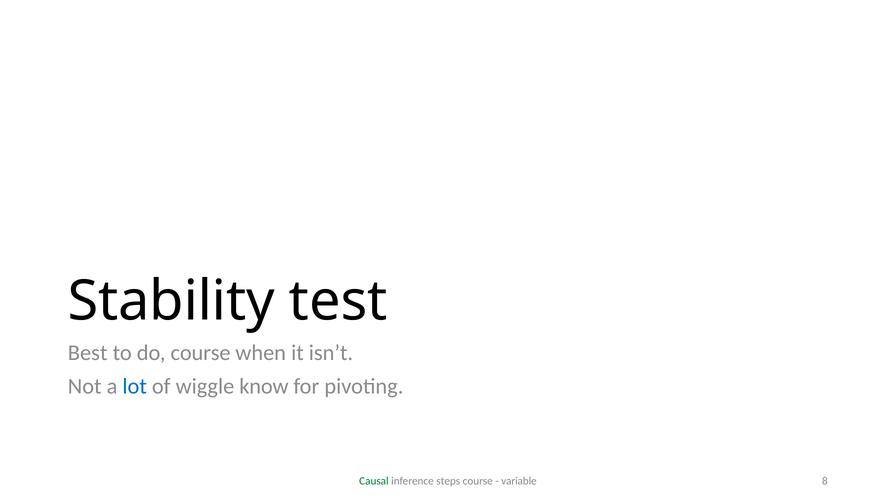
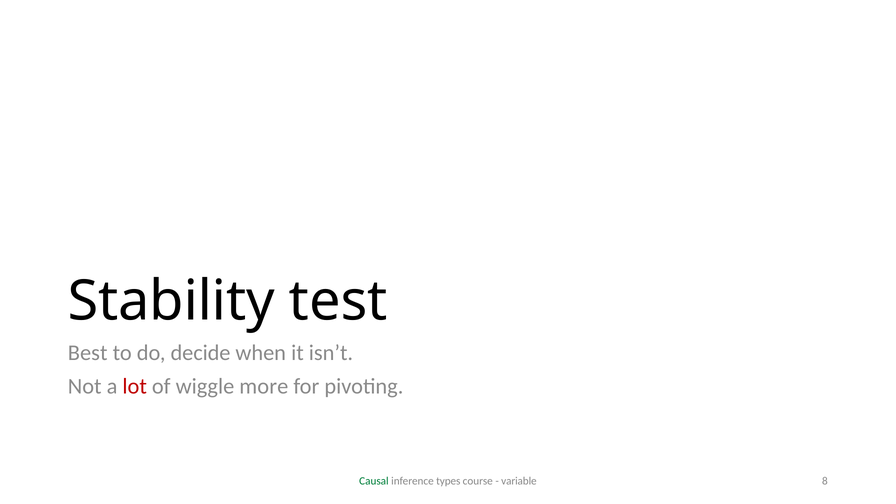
do course: course -> decide (201, 353)
lot colour: blue -> red (135, 386)
know: know -> more (264, 386)
steps: steps -> types (448, 481)
